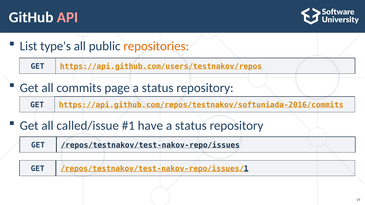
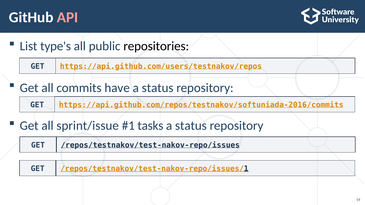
repositories colour: orange -> black (156, 46)
page: page -> have (117, 88)
called/issue: called/issue -> sprint/issue (88, 126)
have: have -> tasks (150, 126)
